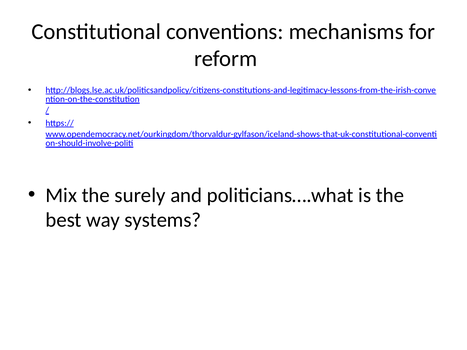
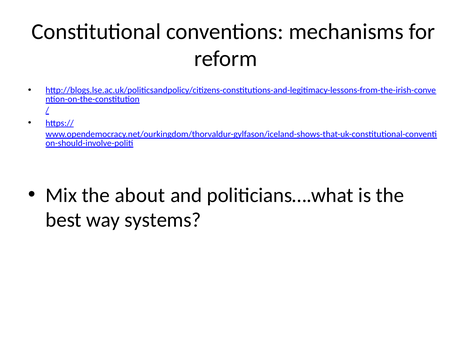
surely: surely -> about (140, 195)
